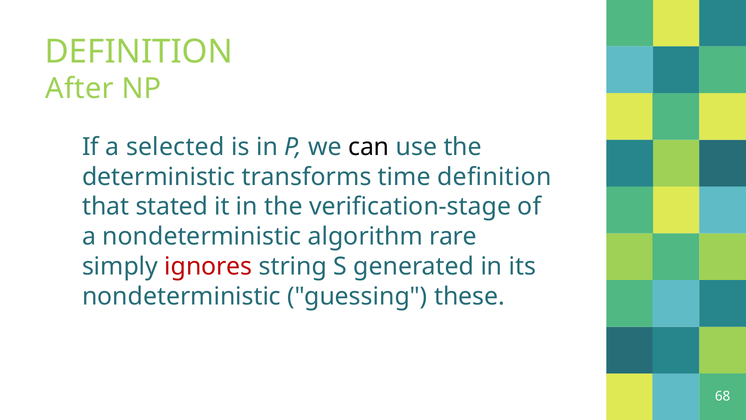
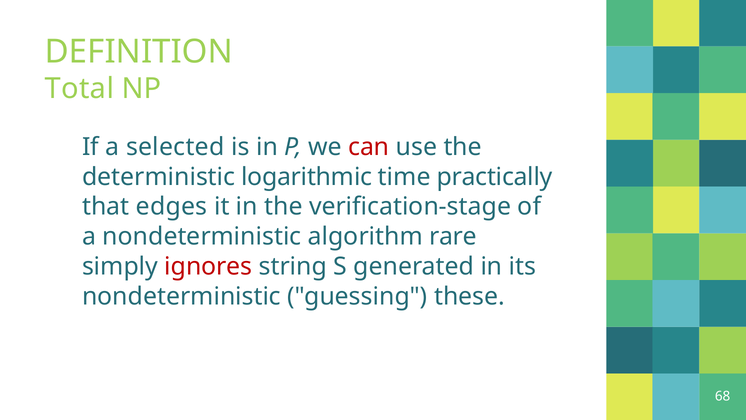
After: After -> Total (79, 89)
can colour: black -> red (369, 147)
transforms: transforms -> logarithmic (307, 177)
time definition: definition -> practically (495, 177)
stated: stated -> edges (172, 207)
